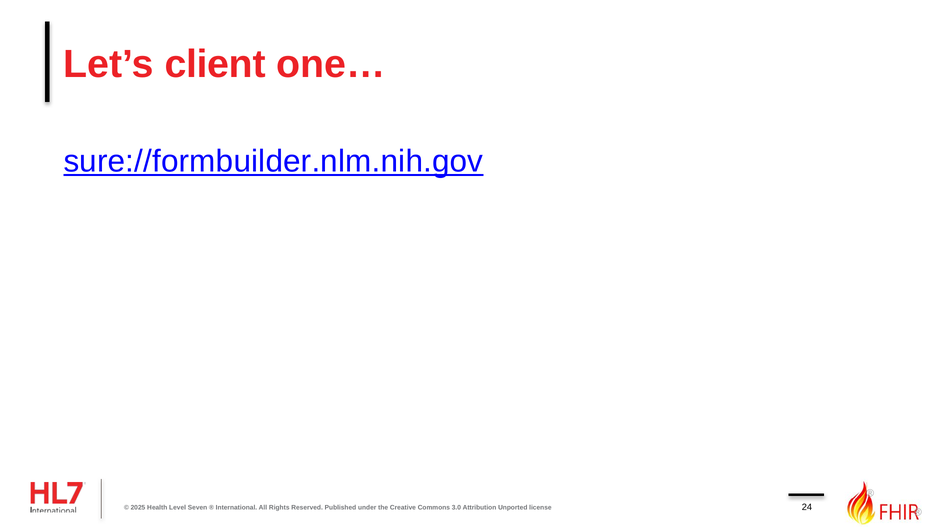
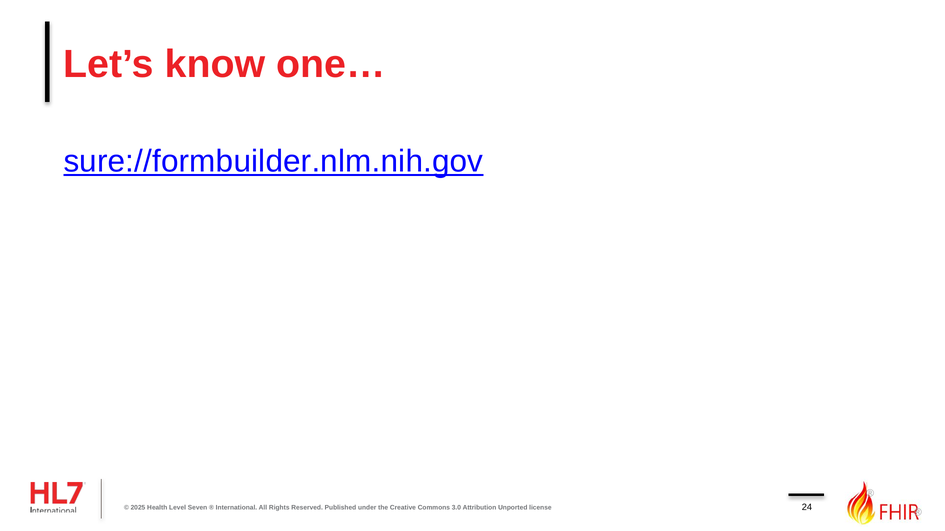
client: client -> know (215, 64)
